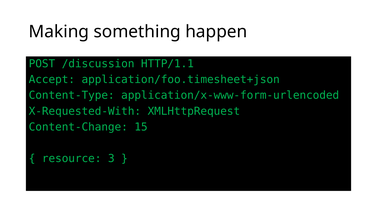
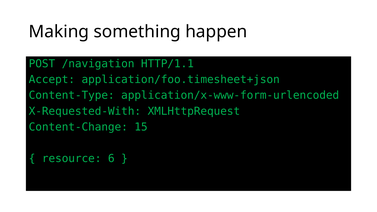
/discussion: /discussion -> /navigation (98, 64)
3: 3 -> 6 (111, 159)
